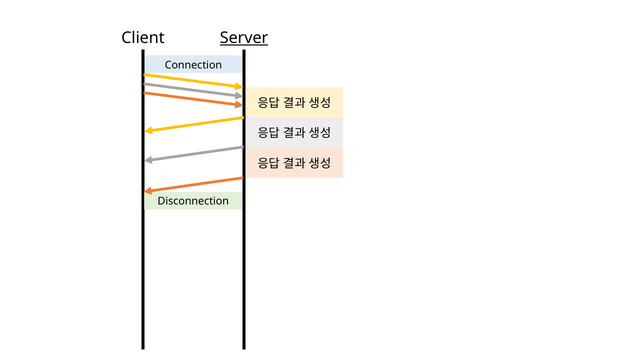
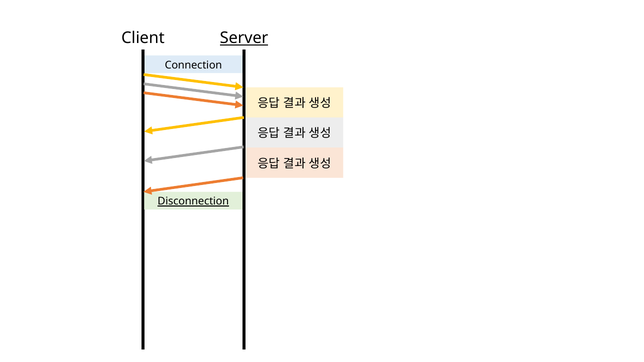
Disconnection underline: none -> present (193, 202)
